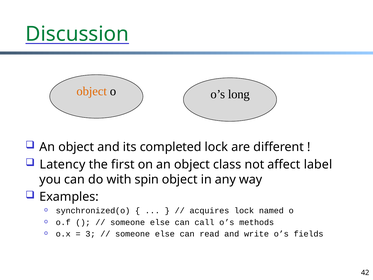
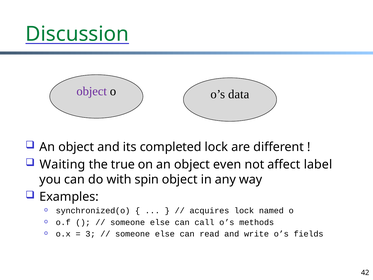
object colour: orange -> purple (92, 91)
long: long -> data (239, 94)
Latency: Latency -> Waiting (62, 164)
first: first -> true (123, 164)
class: class -> even (227, 164)
